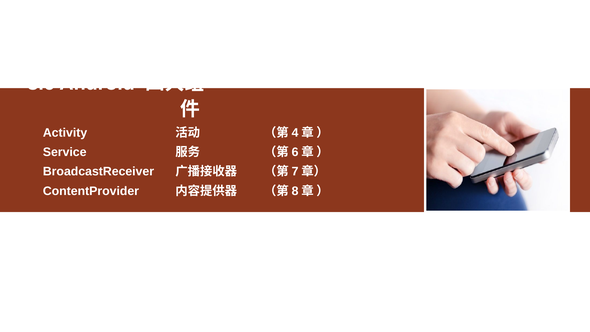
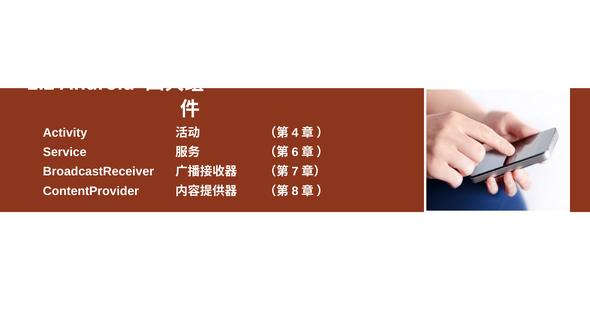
8.6: 8.6 -> 2.2 (41, 83)
